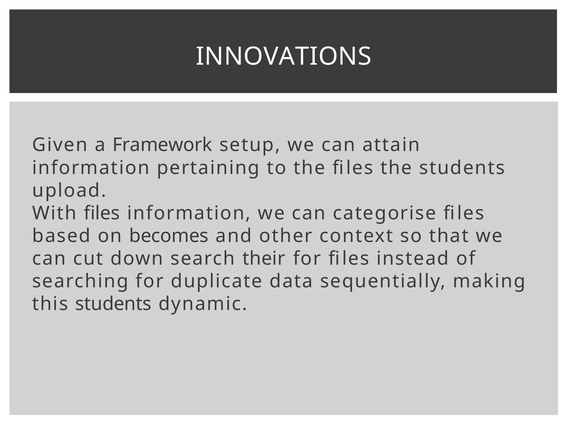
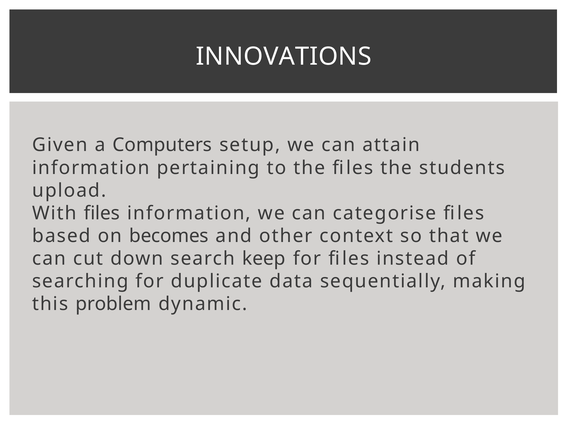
Framework: Framework -> Computers (162, 145)
their: their -> keep (264, 259)
this students: students -> problem (113, 304)
